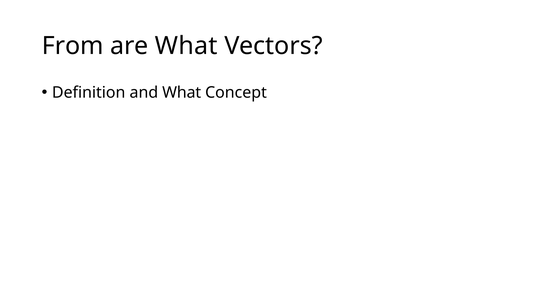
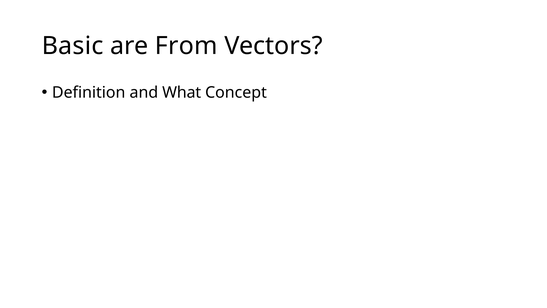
From: From -> Basic (73, 46)
are What: What -> From (186, 46)
